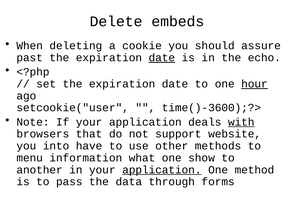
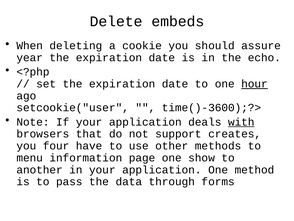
past: past -> year (30, 58)
date underline: present -> none (162, 58)
website: website -> creates (235, 134)
into: into -> four (56, 146)
what: what -> page (142, 157)
application underline: present -> none (162, 169)
